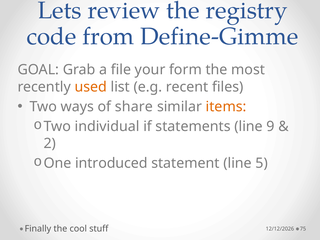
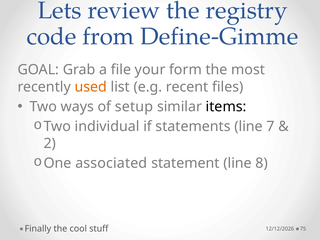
share: share -> setup (134, 107)
items colour: orange -> black (226, 107)
9: 9 -> 7 (271, 126)
introduced: introduced -> associated (111, 163)
5: 5 -> 8 (262, 163)
